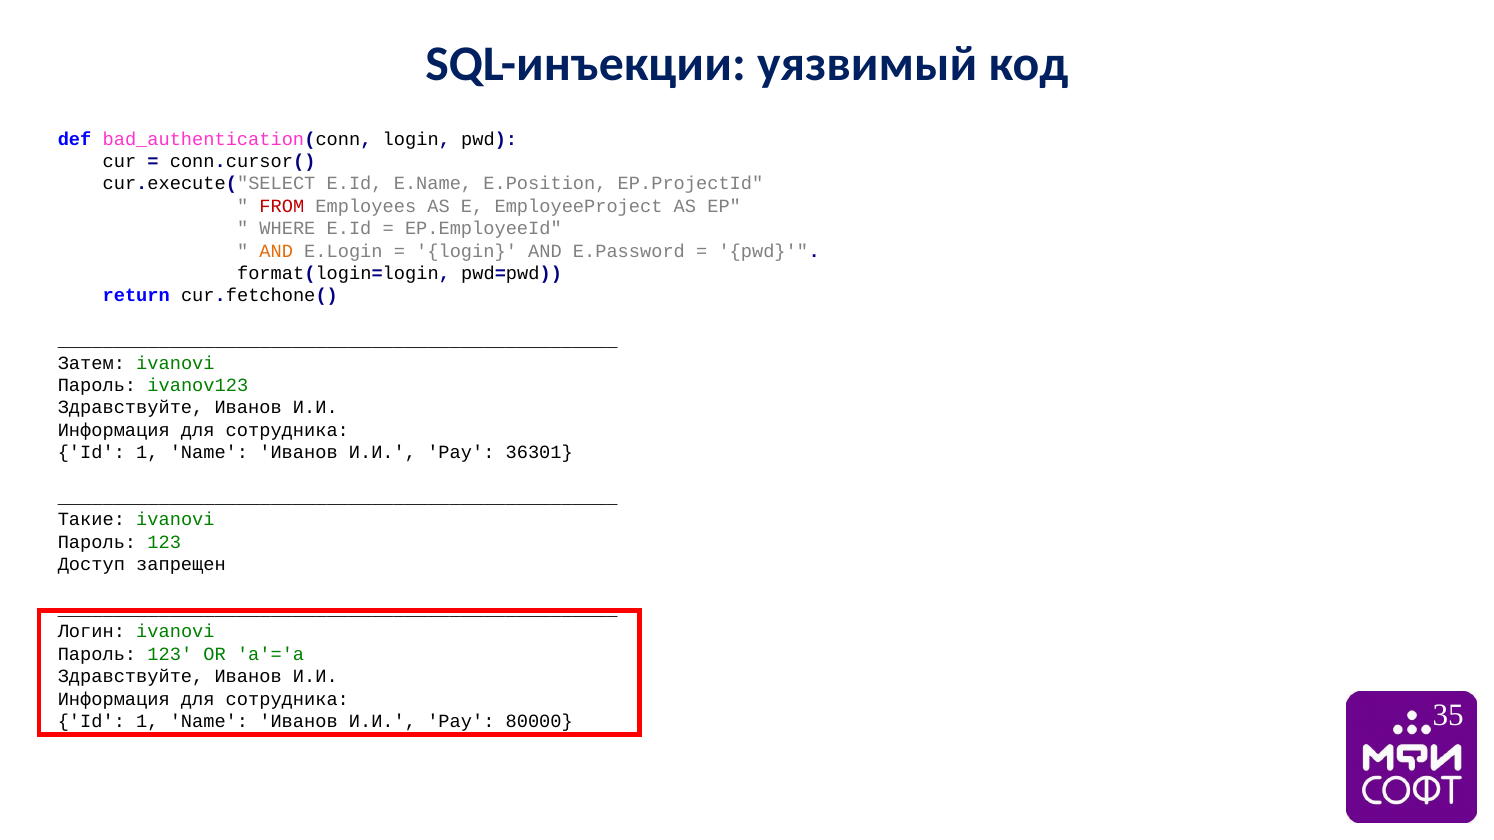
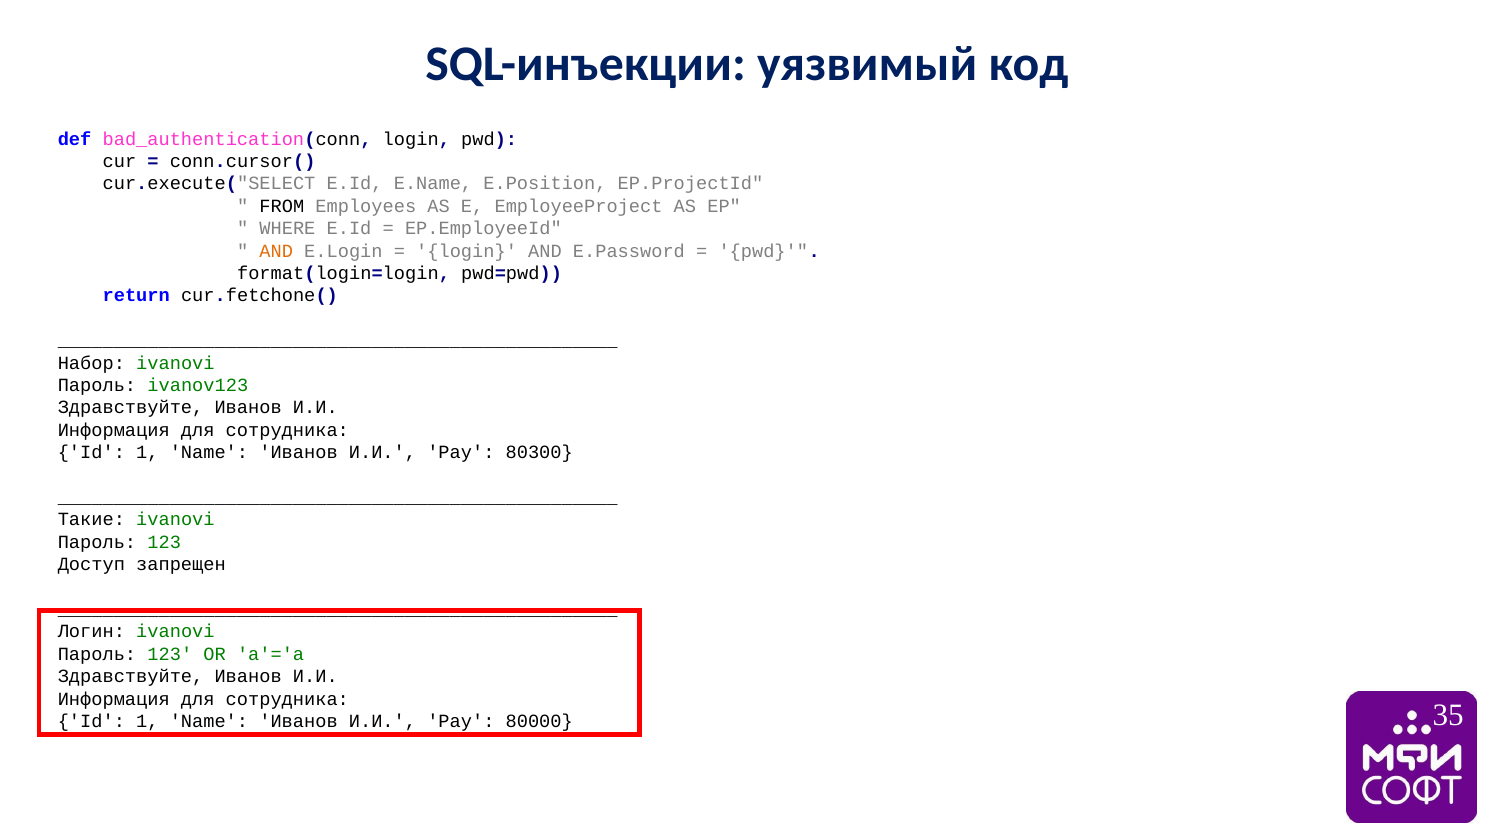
FROM colour: red -> black (282, 206)
Затем: Затем -> Набор (91, 363)
36301: 36301 -> 80300 (539, 453)
